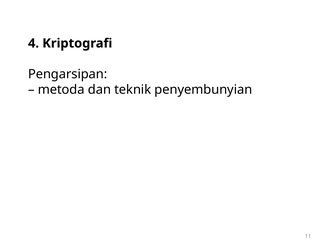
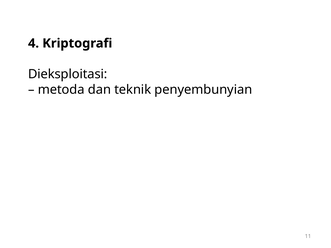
Pengarsipan: Pengarsipan -> Dieksploitasi (68, 74)
